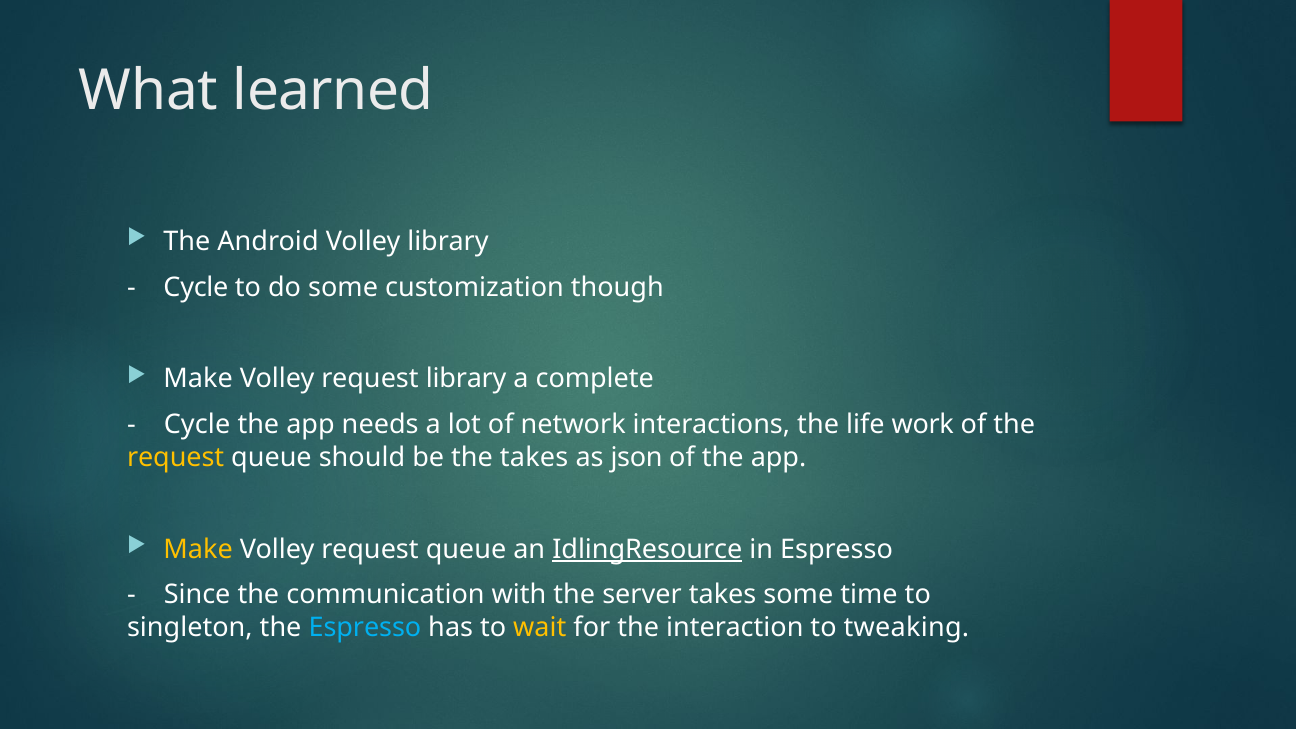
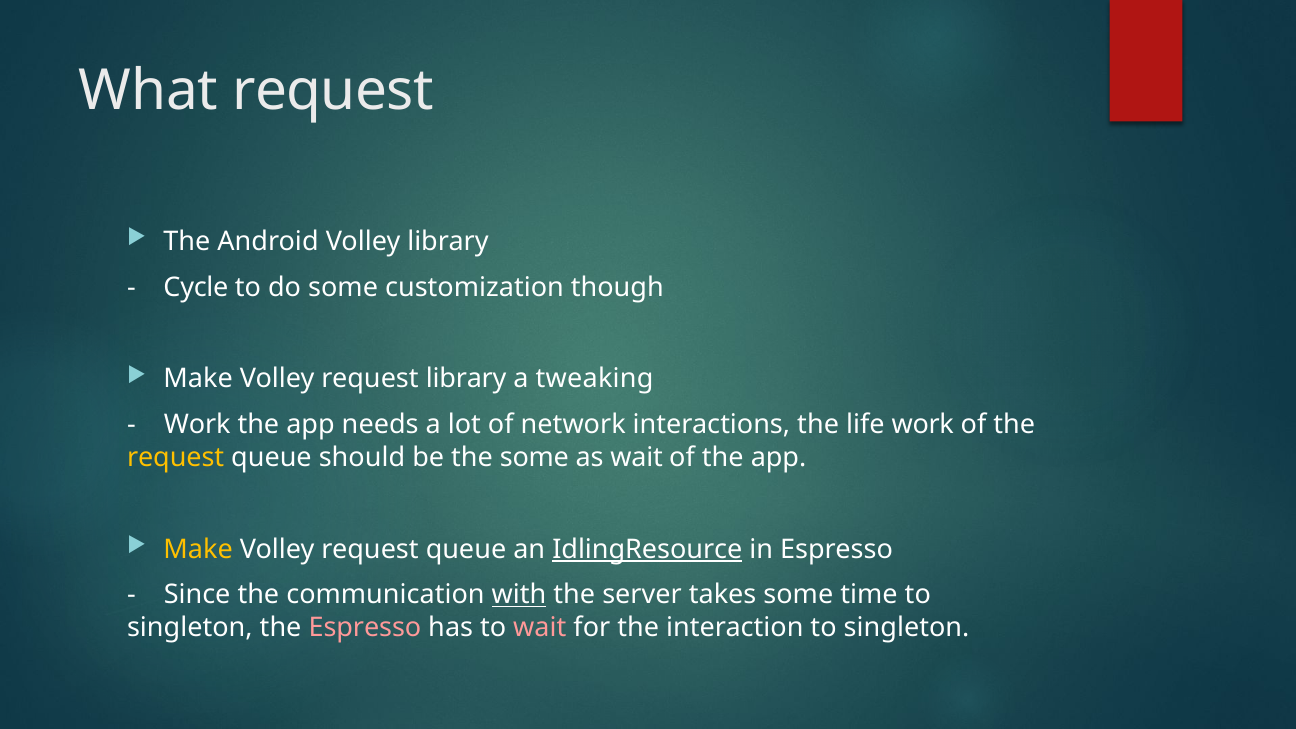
What learned: learned -> request (333, 91)
complete: complete -> tweaking (595, 379)
Cycle: Cycle -> Work (197, 425)
the takes: takes -> some (534, 457)
as json: json -> wait (637, 457)
with underline: none -> present (519, 595)
Espresso colour: light blue -> pink (365, 627)
wait colour: yellow -> pink (540, 627)
interaction to tweaking: tweaking -> singleton (907, 627)
